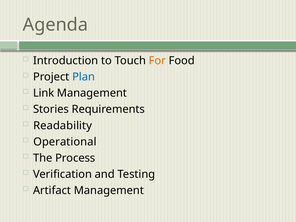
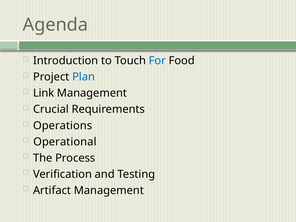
For colour: orange -> blue (157, 61)
Stories: Stories -> Crucial (51, 109)
Readability: Readability -> Operations (63, 126)
